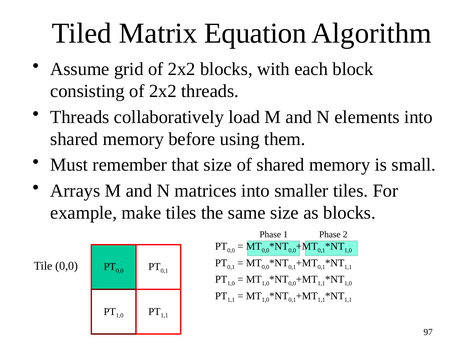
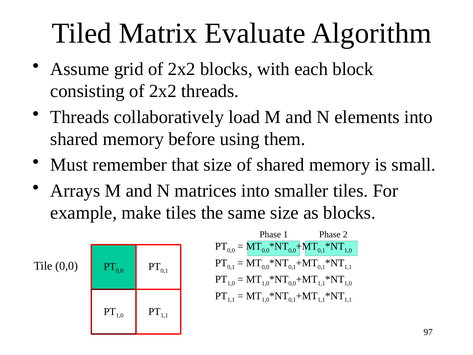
Equation: Equation -> Evaluate (255, 33)
